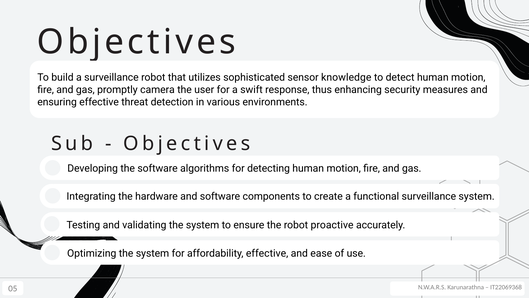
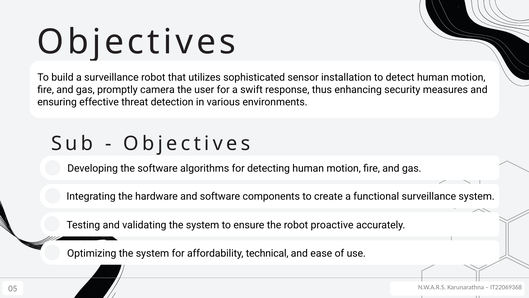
knowledge: knowledge -> installation (346, 77)
affordability effective: effective -> technical (267, 253)
